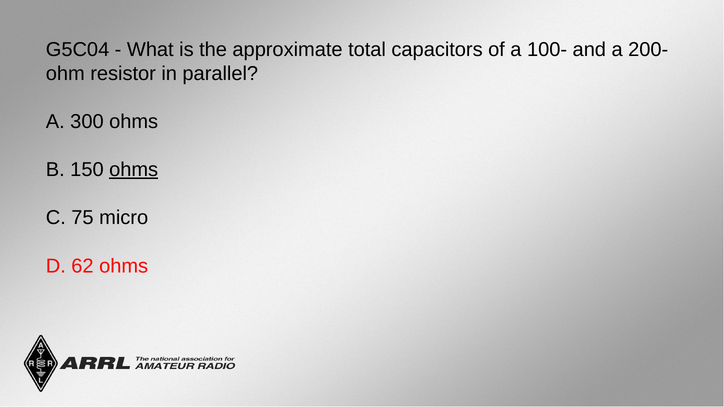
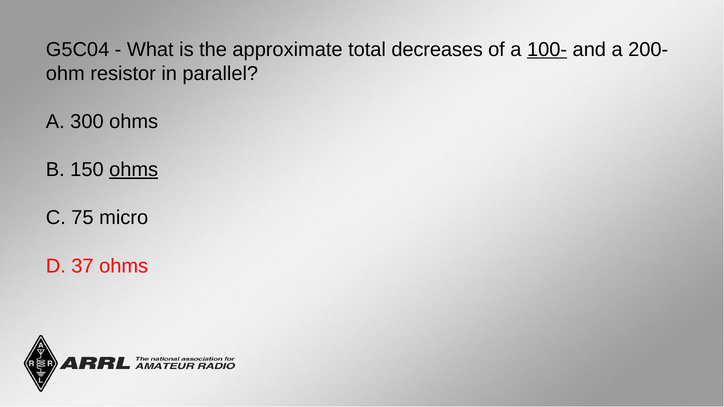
capacitors: capacitors -> decreases (437, 49)
100- underline: none -> present (547, 49)
62: 62 -> 37 (82, 266)
